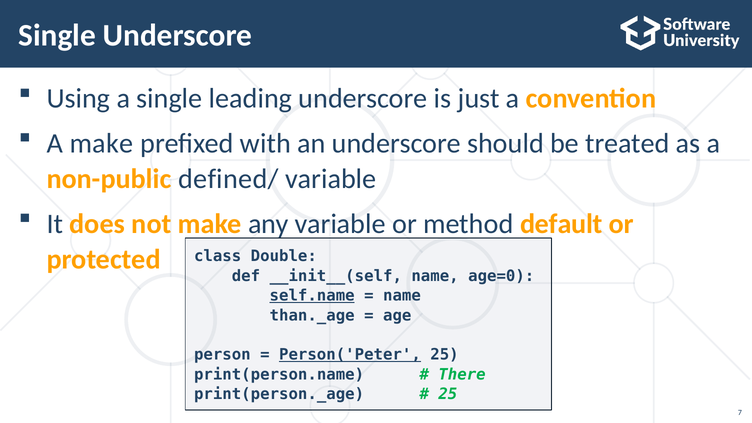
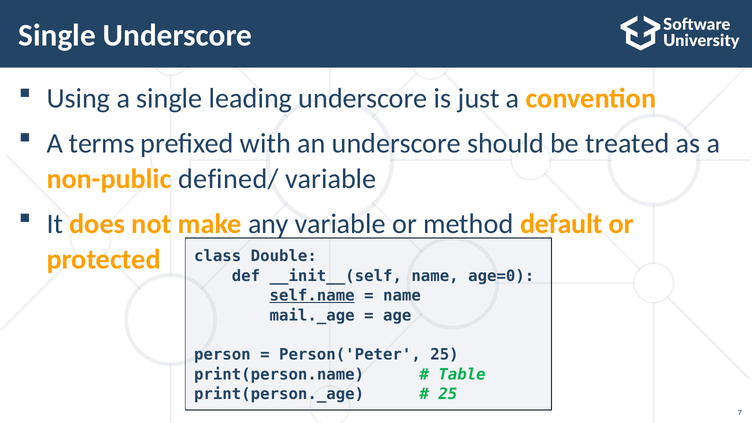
A make: make -> terms (102, 143)
than._age: than._age -> mail._age (312, 315)
Person('Peter underline: present -> none (350, 355)
There: There -> Table (462, 375)
